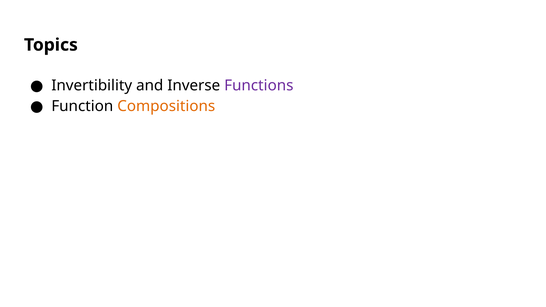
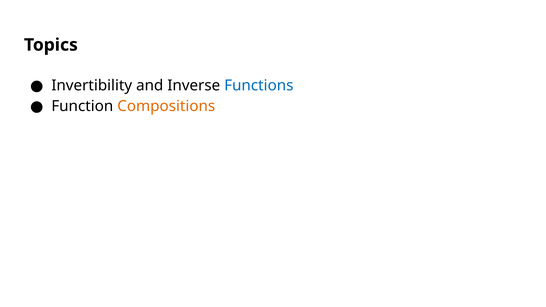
Functions colour: purple -> blue (259, 86)
